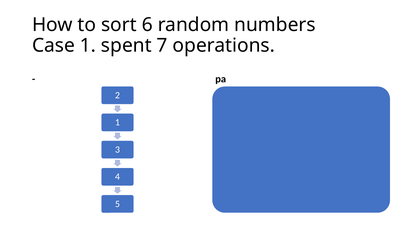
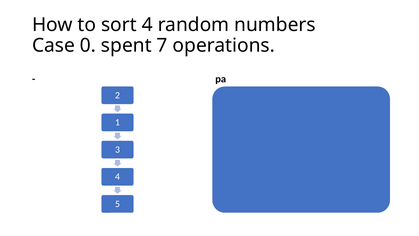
sort 6: 6 -> 4 (147, 25)
Case 1: 1 -> 0 (88, 46)
